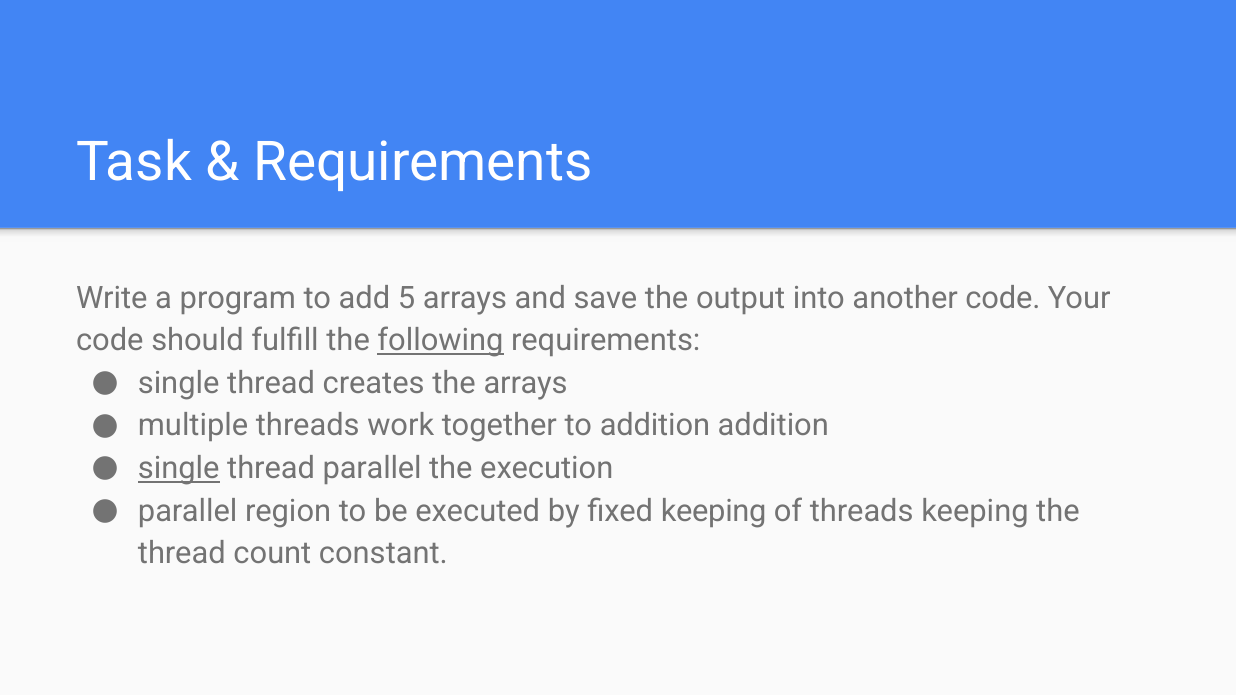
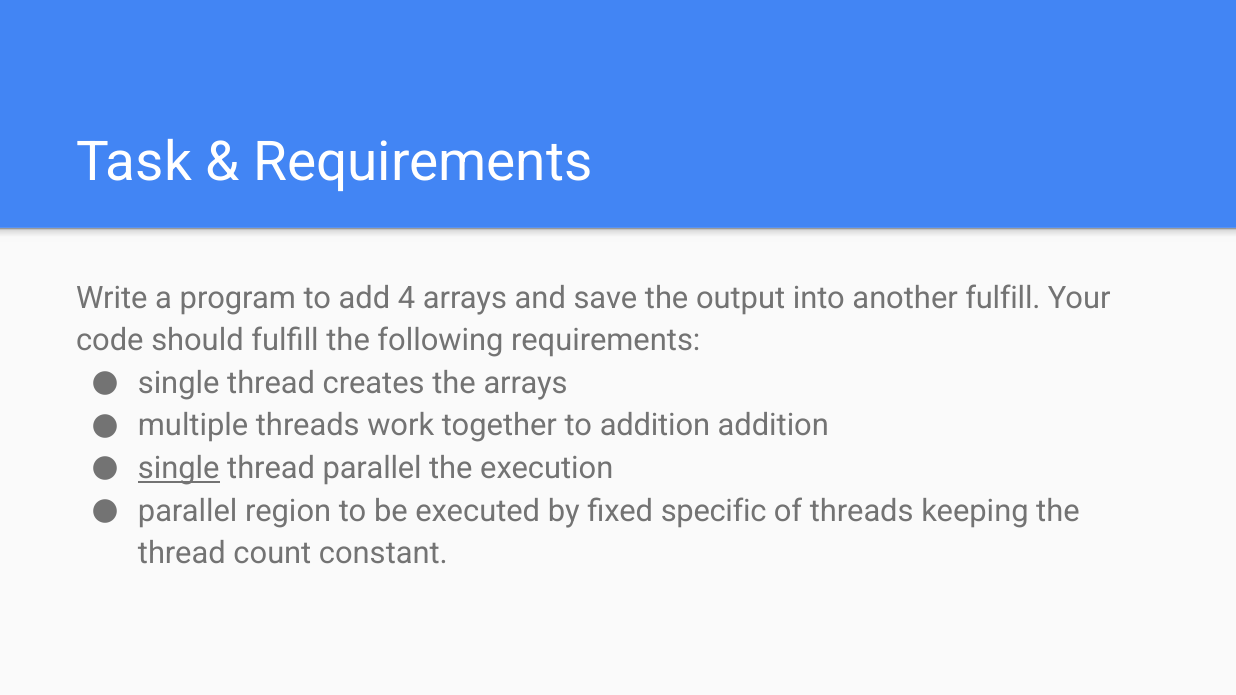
5: 5 -> 4 (407, 298)
another code: code -> fulfill (1003, 298)
following underline: present -> none (440, 341)
fixed keeping: keeping -> specific (714, 511)
